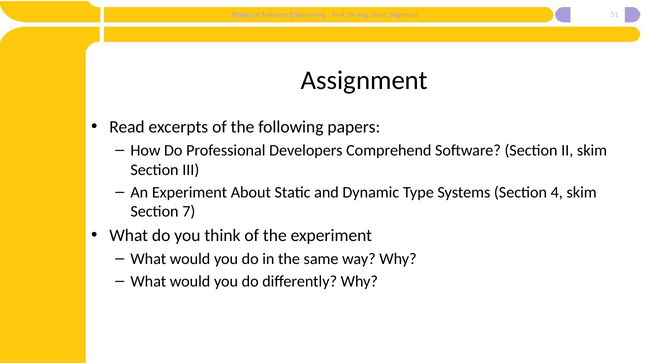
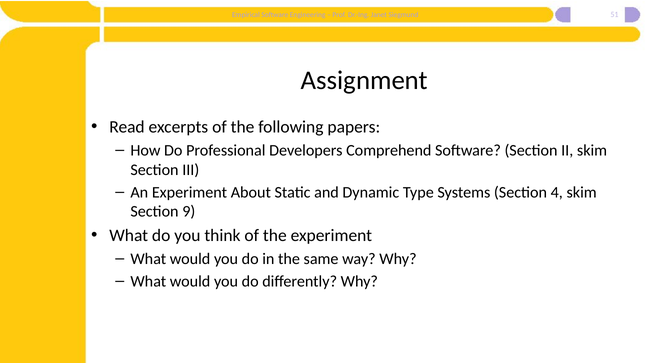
7: 7 -> 9 (189, 212)
